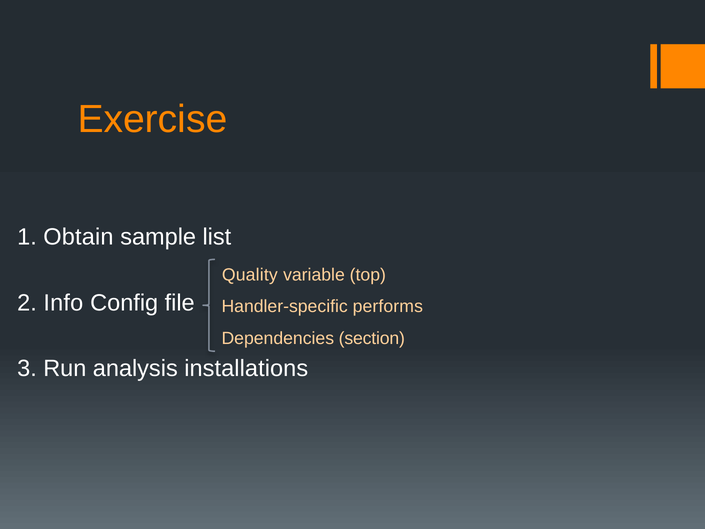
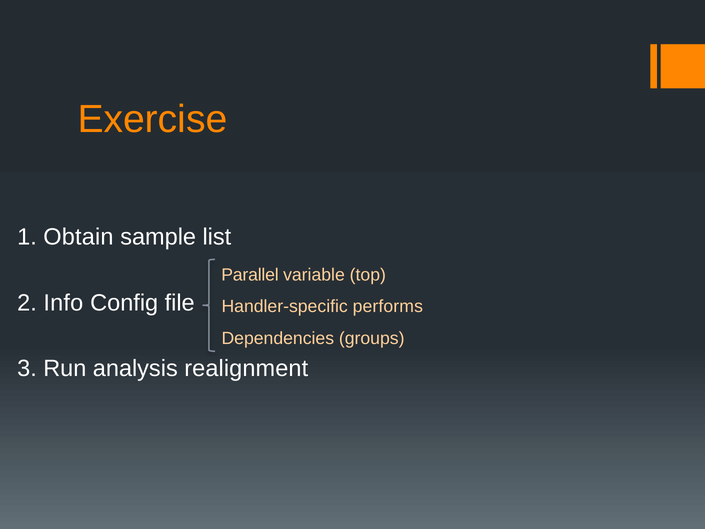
Quality: Quality -> Parallel (250, 275)
section: section -> groups (372, 338)
installations: installations -> realignment (246, 369)
